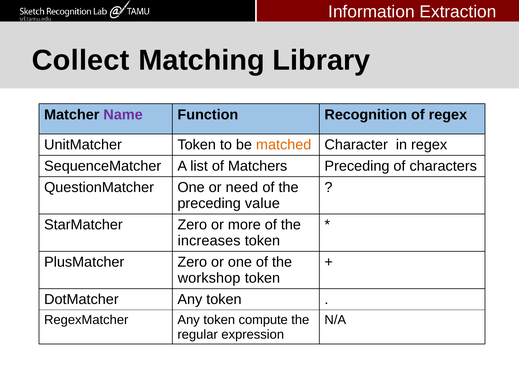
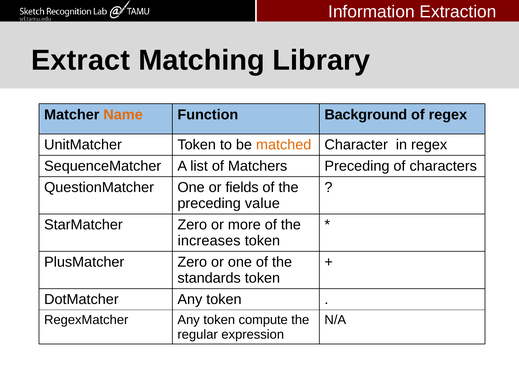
Collect: Collect -> Extract (81, 61)
Name colour: purple -> orange (123, 115)
Recognition: Recognition -> Background (366, 115)
need: need -> fields (242, 188)
workshop: workshop -> standards (209, 278)
